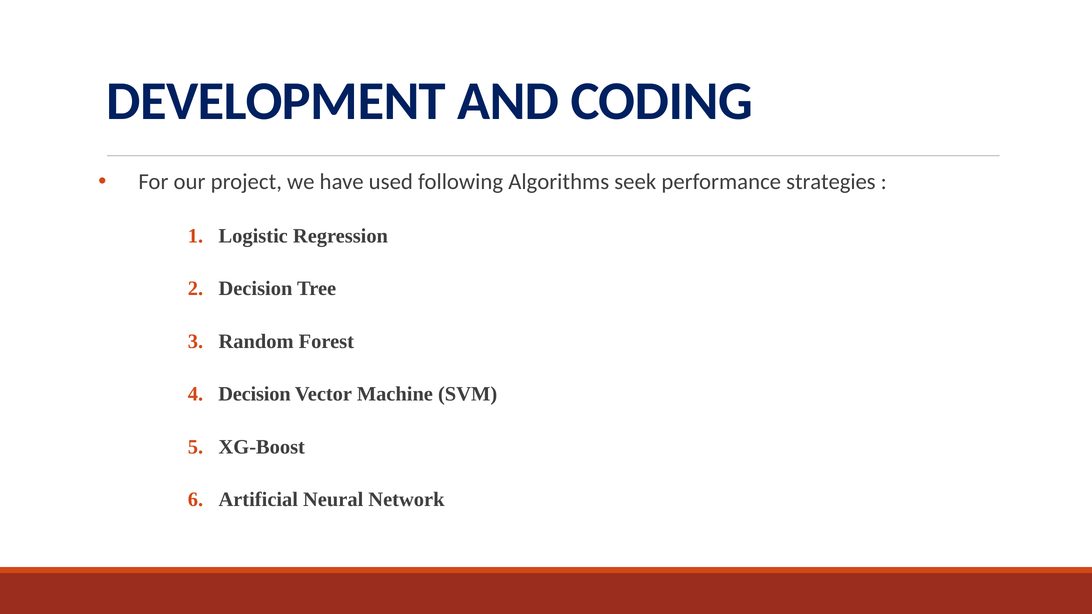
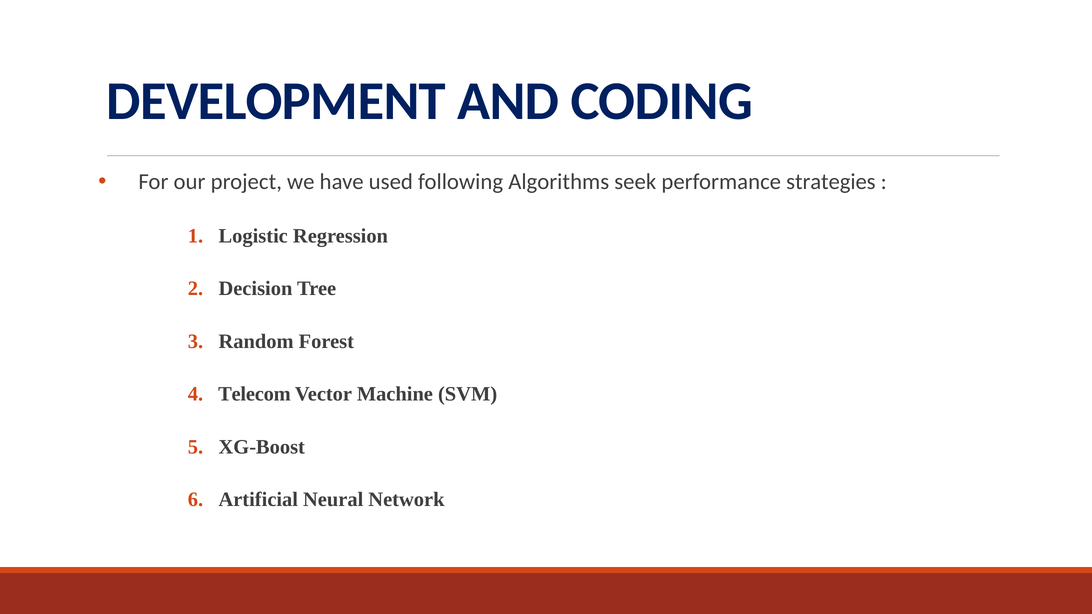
Decision: Decision -> Telecom (254, 394)
